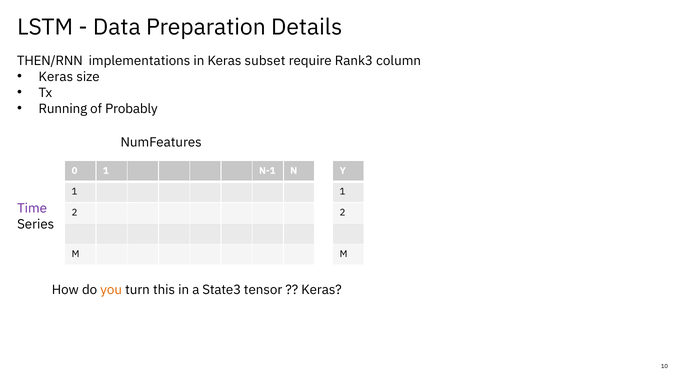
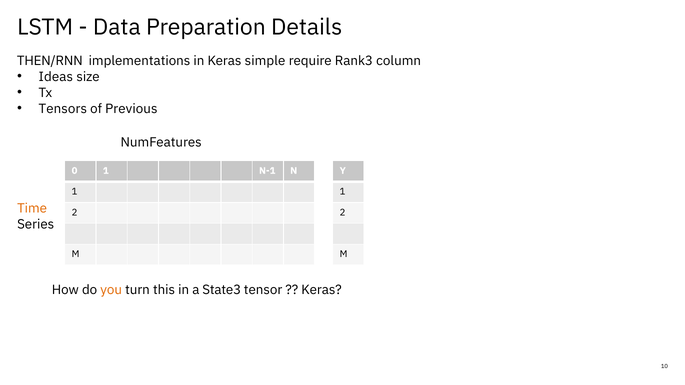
subset: subset -> simple (265, 61)
Keras: Keras -> Ideas (56, 77)
Running: Running -> Tensors (63, 109)
Probably: Probably -> Previous (131, 109)
Time colour: purple -> orange (32, 208)
